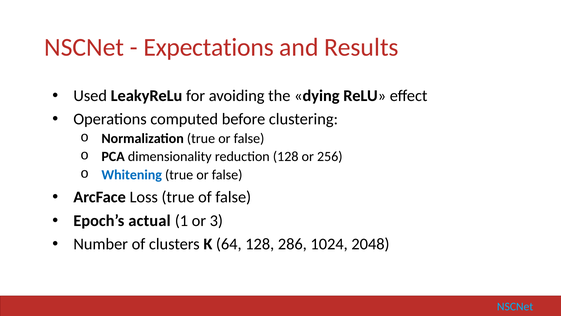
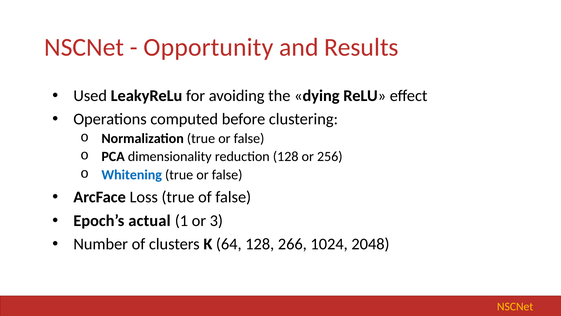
Expectations: Expectations -> Opportunity (208, 47)
286: 286 -> 266 (292, 244)
NSCNet colour: light blue -> yellow (515, 306)
